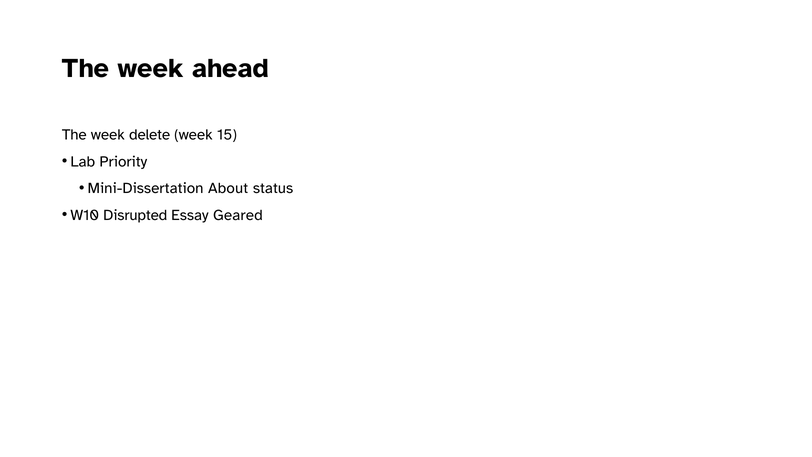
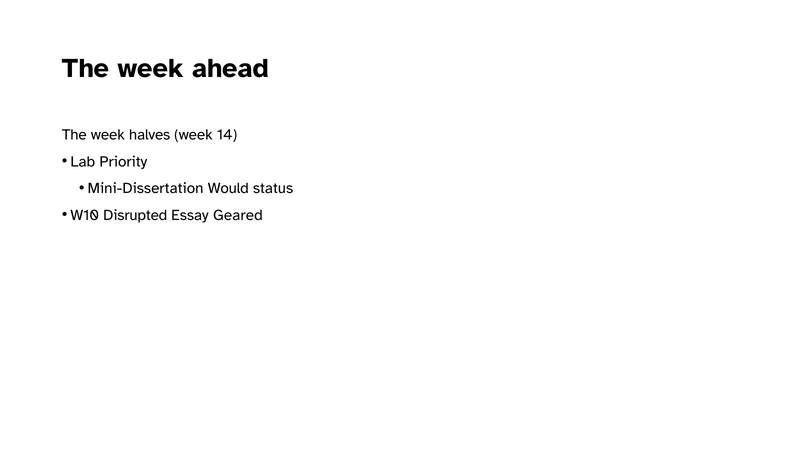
delete: delete -> halves (150, 135)
15: 15 -> 14 (227, 135)
About: About -> Would (228, 188)
